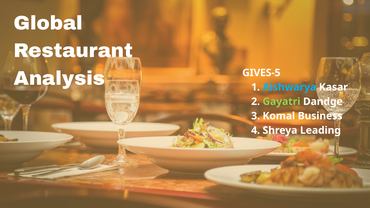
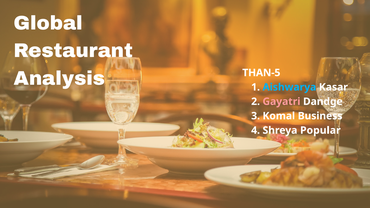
GIVES-5: GIVES-5 -> THAN-5 (261, 73)
Gayatri colour: light green -> pink (281, 102)
Leading: Leading -> Popular (320, 130)
